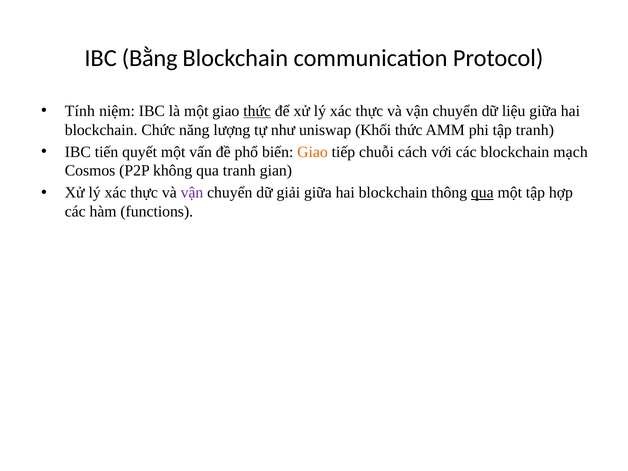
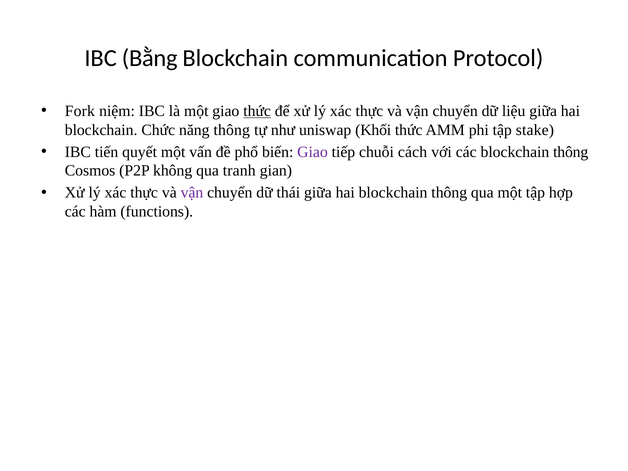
Tính: Tính -> Fork (80, 111)
năng lượng: lượng -> thông (232, 130)
tập tranh: tranh -> stake (535, 130)
Giao colour: orange -> purple (313, 152)
các blockchain mạch: mạch -> thông (571, 152)
giải: giải -> thái (288, 193)
qua underline: present -> none (482, 193)
